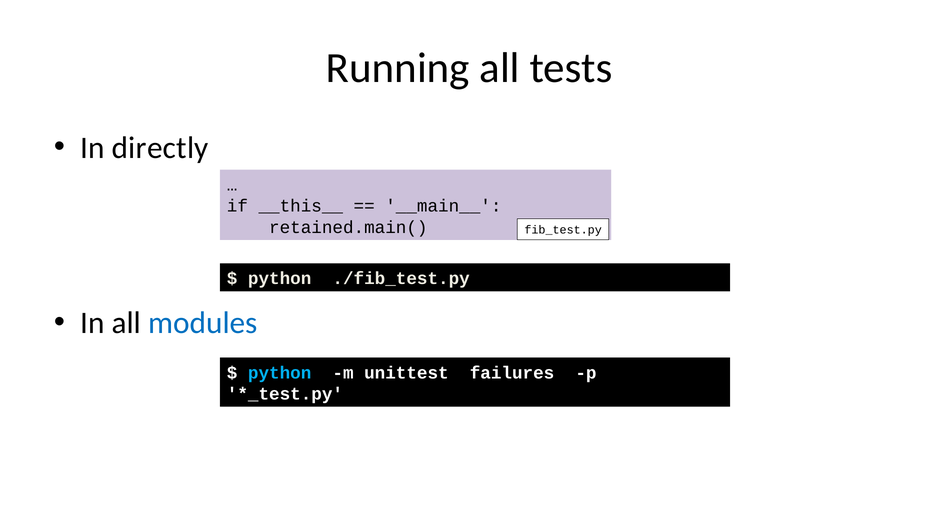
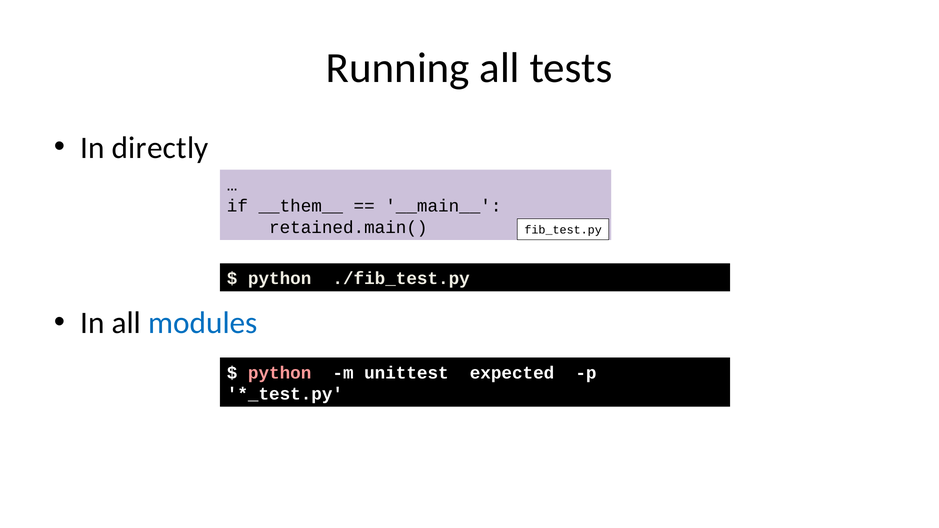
__this__: __this__ -> __them__ (301, 206)
python colour: light blue -> pink (280, 373)
failures: failures -> expected (512, 373)
